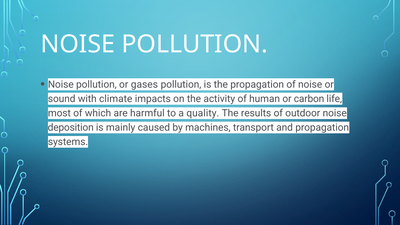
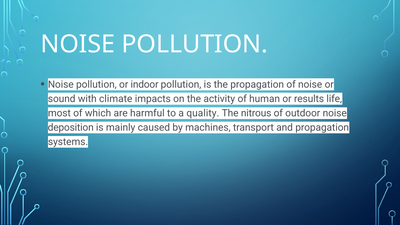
gases: gases -> indoor (145, 84)
carbon: carbon -> results (309, 99)
results: results -> nitrous (256, 113)
